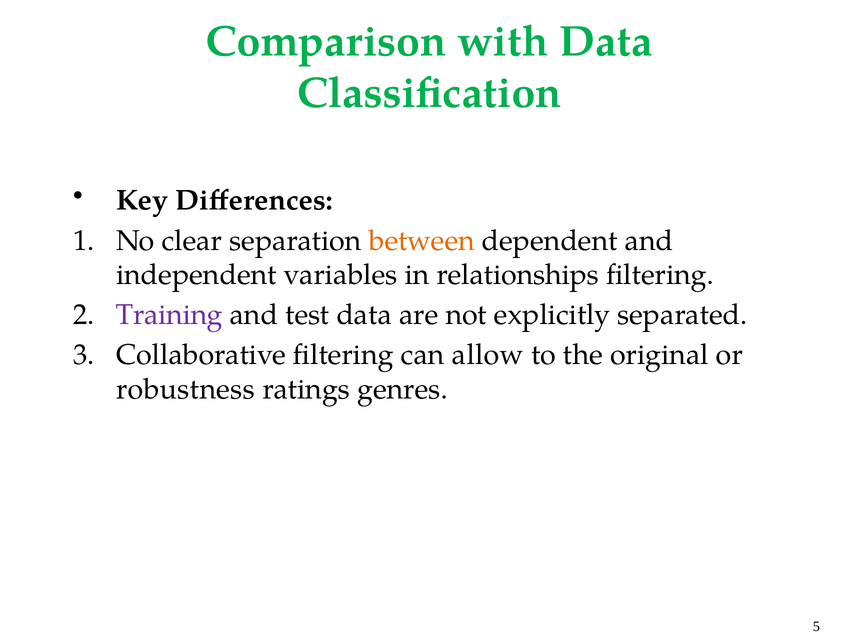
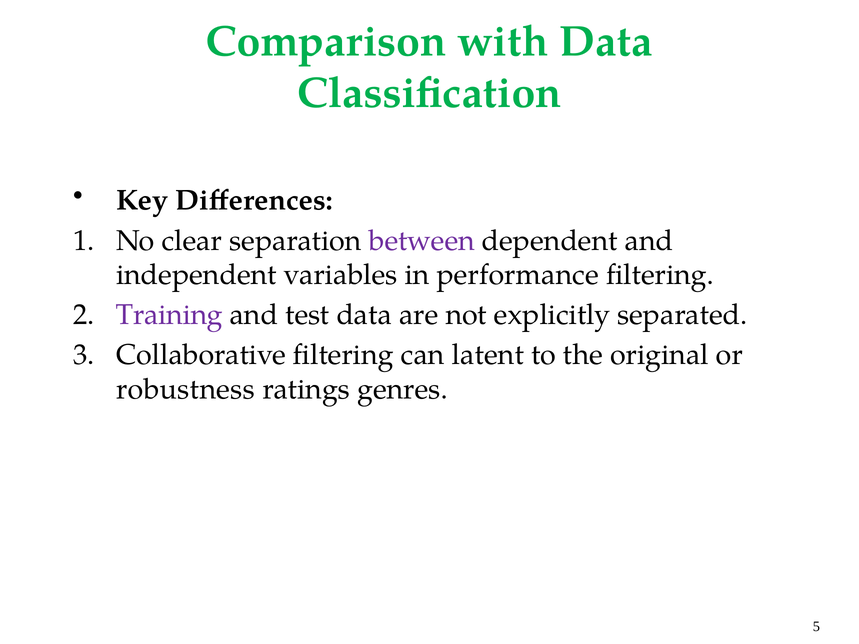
between colour: orange -> purple (422, 241)
relationships: relationships -> performance (518, 275)
allow: allow -> latent (488, 355)
